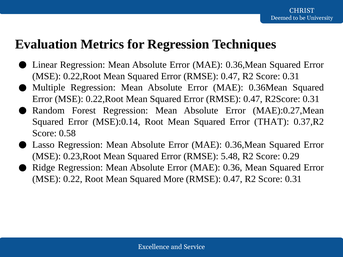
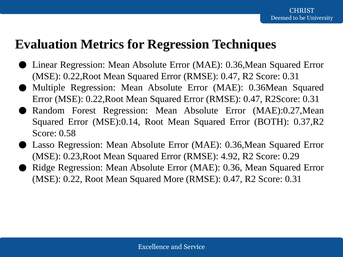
THAT: THAT -> BOTH (272, 122)
5.48: 5.48 -> 4.92 (230, 156)
